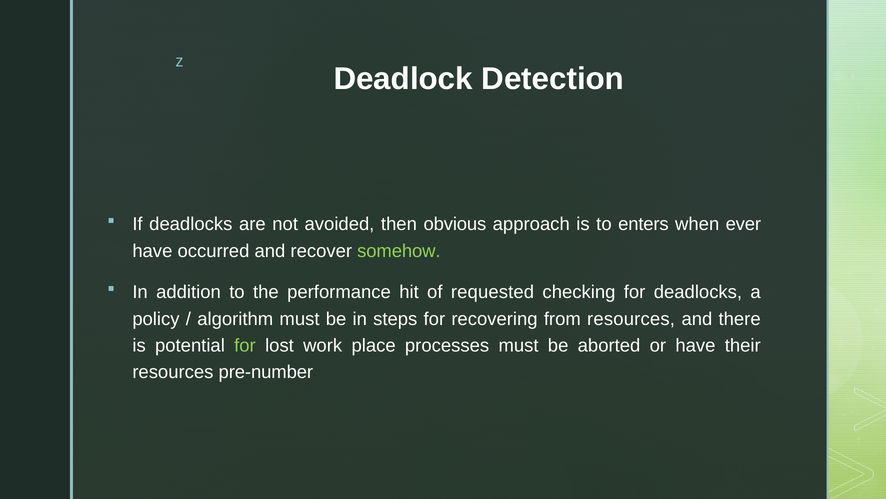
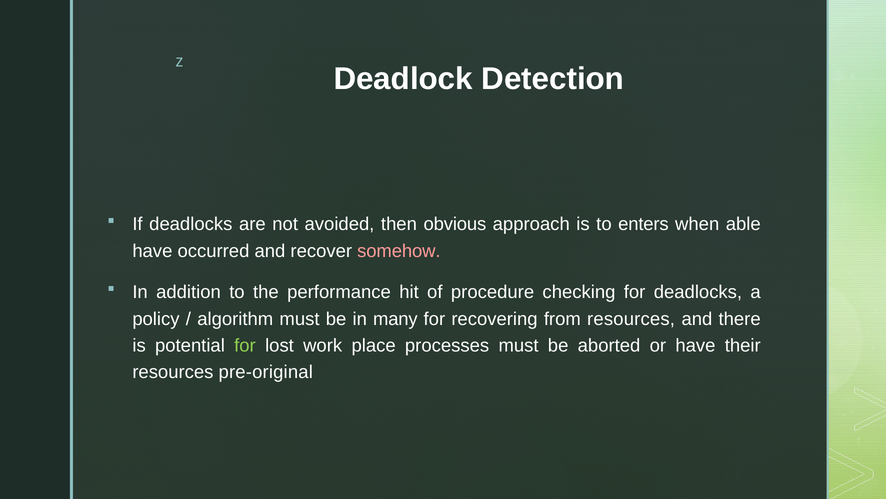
ever: ever -> able (743, 224)
somehow colour: light green -> pink (399, 251)
requested: requested -> procedure (493, 292)
steps: steps -> many (395, 319)
pre-number: pre-number -> pre-original (266, 372)
